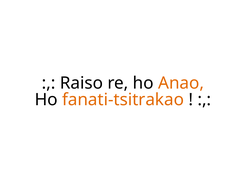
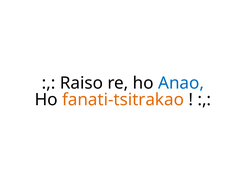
Anao colour: orange -> blue (181, 83)
